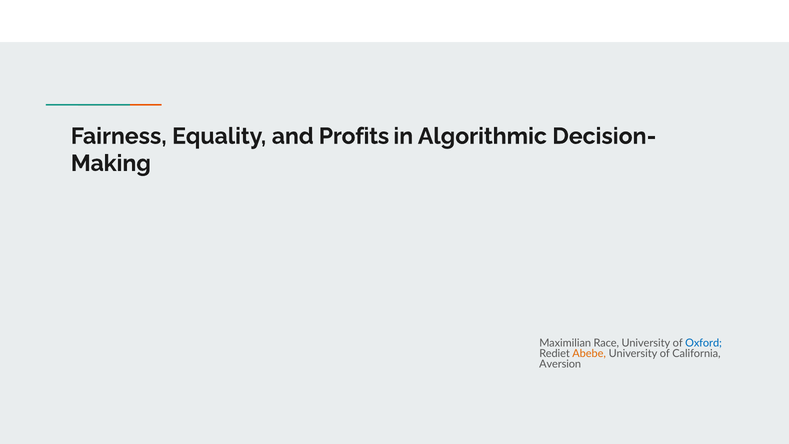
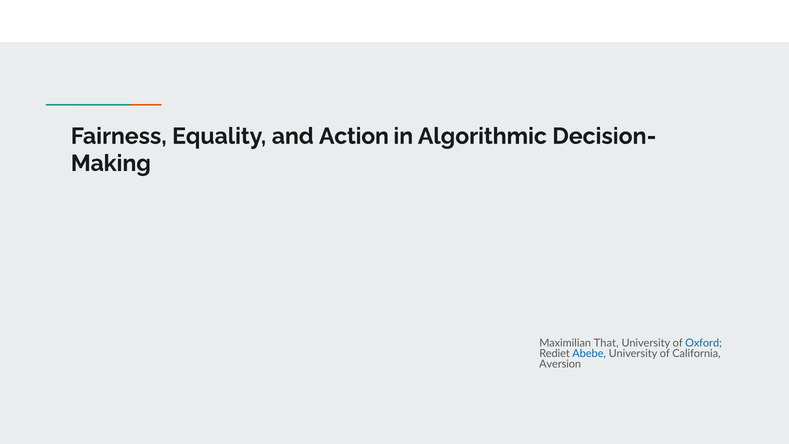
Profits: Profits -> Action (354, 136)
Race: Race -> That (606, 343)
Abebe colour: orange -> blue (589, 353)
